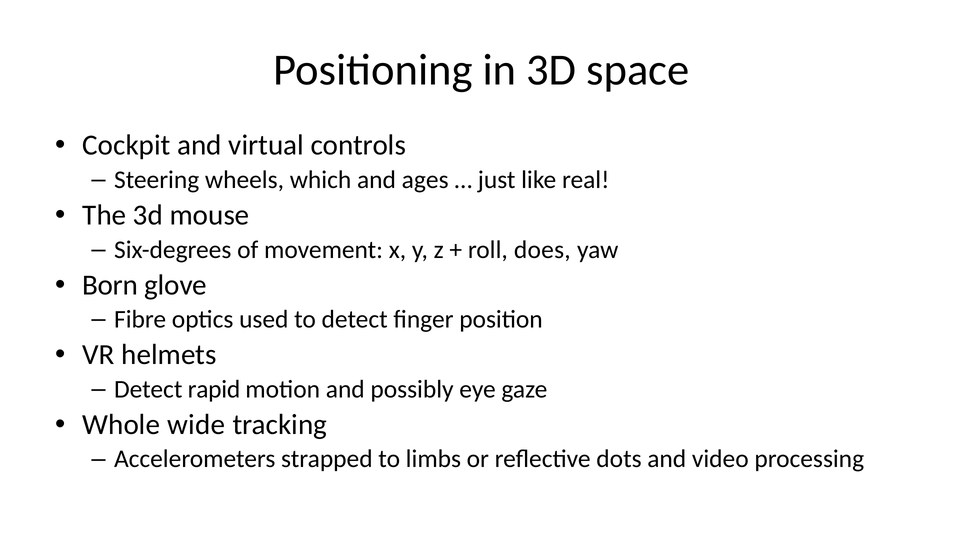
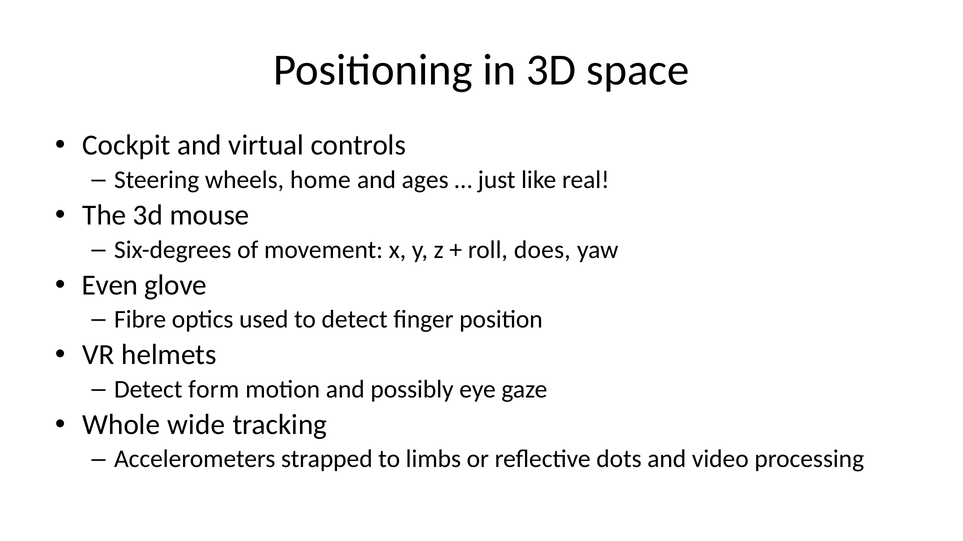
which: which -> home (320, 180)
Born: Born -> Even (110, 285)
rapid: rapid -> form (214, 390)
